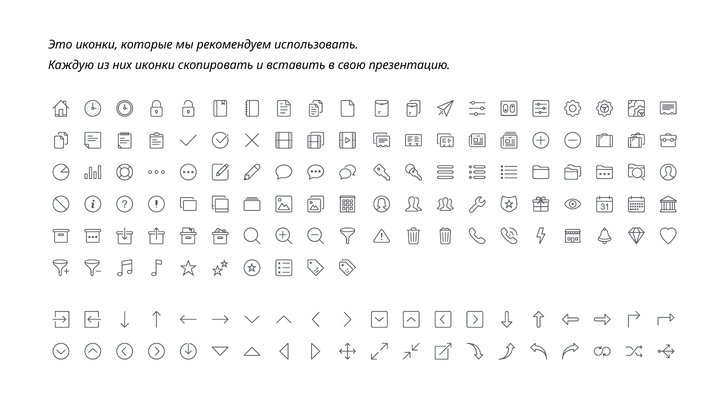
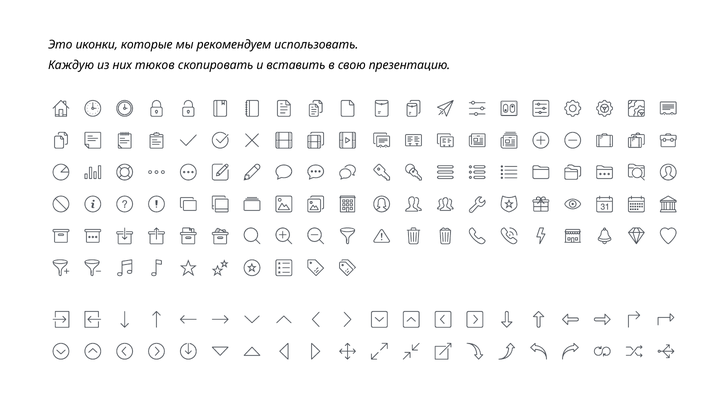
них иконки: иконки -> тюков (155, 65)
